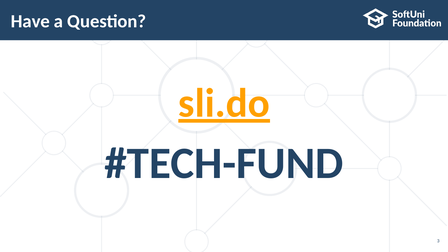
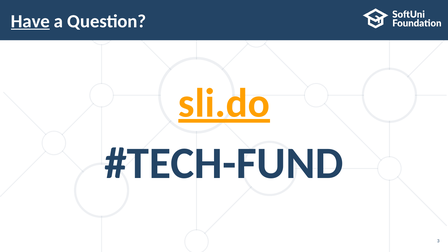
Have underline: none -> present (30, 21)
